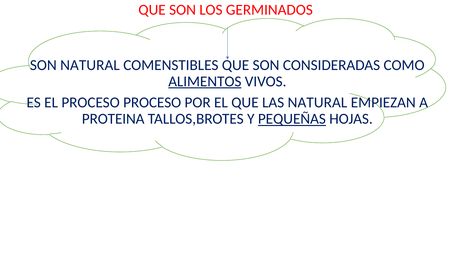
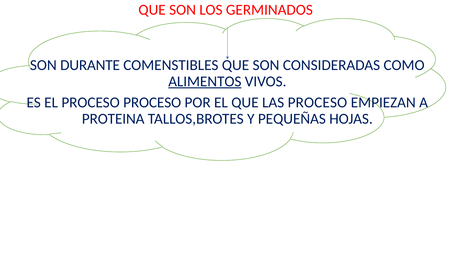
SON NATURAL: NATURAL -> DURANTE (90, 65)
LAS NATURAL: NATURAL -> PROCESO (317, 103)
PEQUEÑAS underline: present -> none (292, 119)
